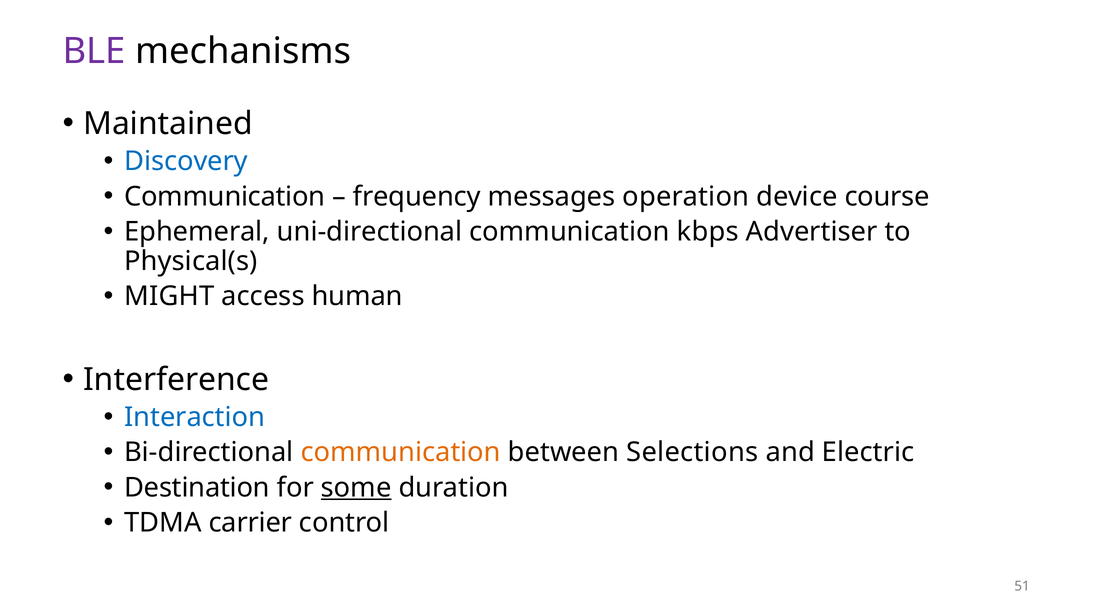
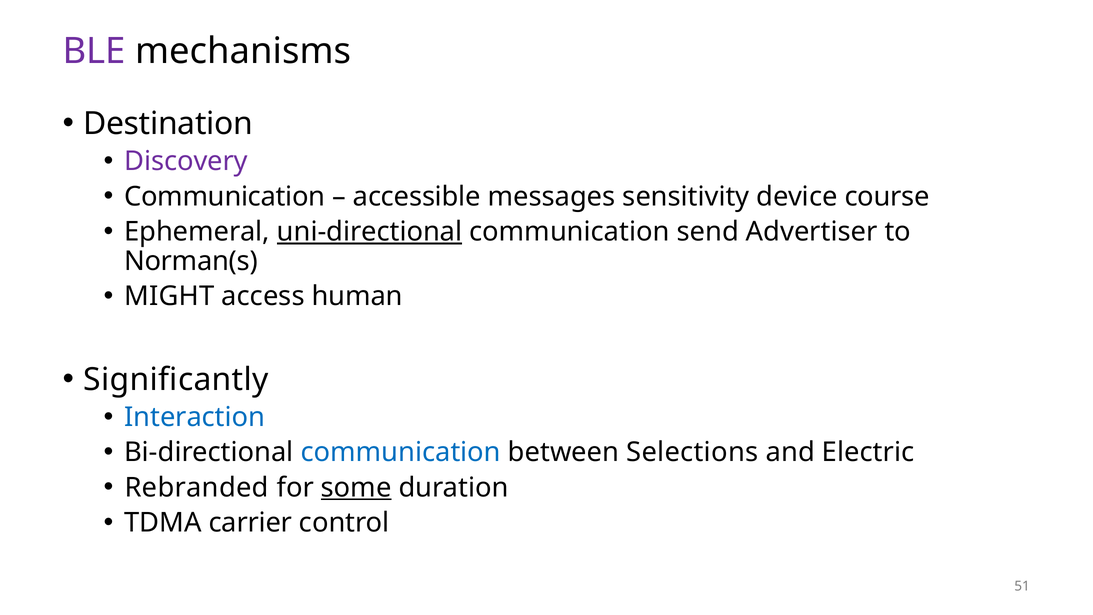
Maintained: Maintained -> Destination (168, 124)
Discovery colour: blue -> purple (186, 161)
frequency: frequency -> accessible (417, 196)
operation: operation -> sensitivity (686, 196)
uni-directional underline: none -> present (370, 232)
kbps: kbps -> send (708, 232)
Physical(s: Physical(s -> Norman(s (191, 261)
Interference: Interference -> Significantly (176, 379)
communication colour: orange -> blue (401, 452)
Destination: Destination -> Rebranded (197, 487)
